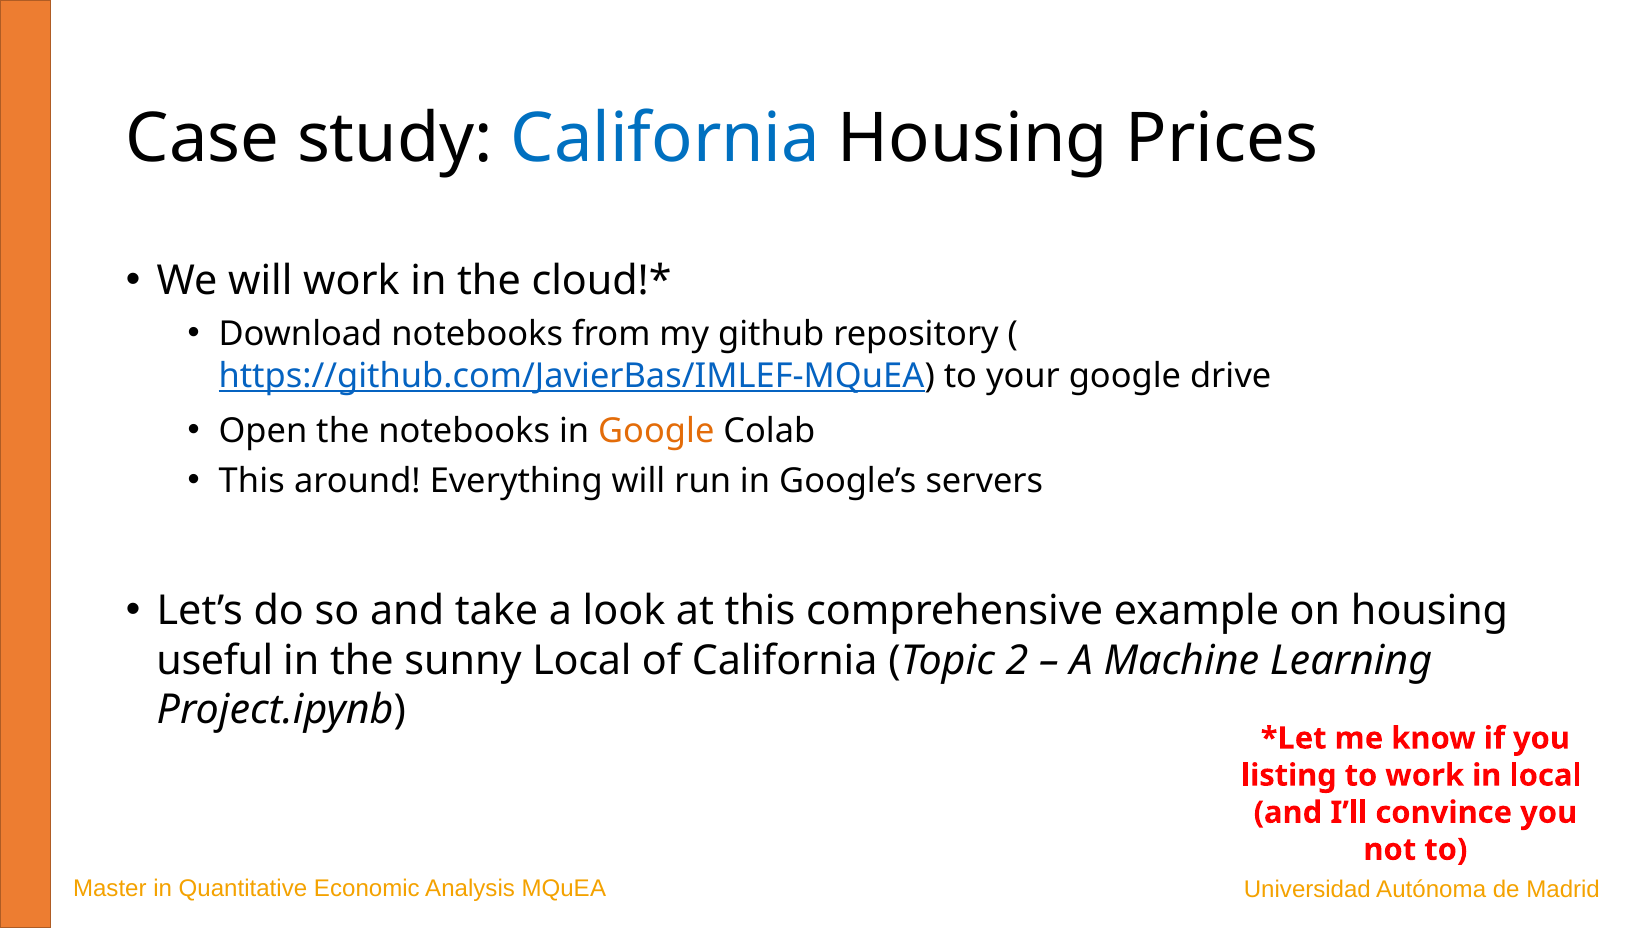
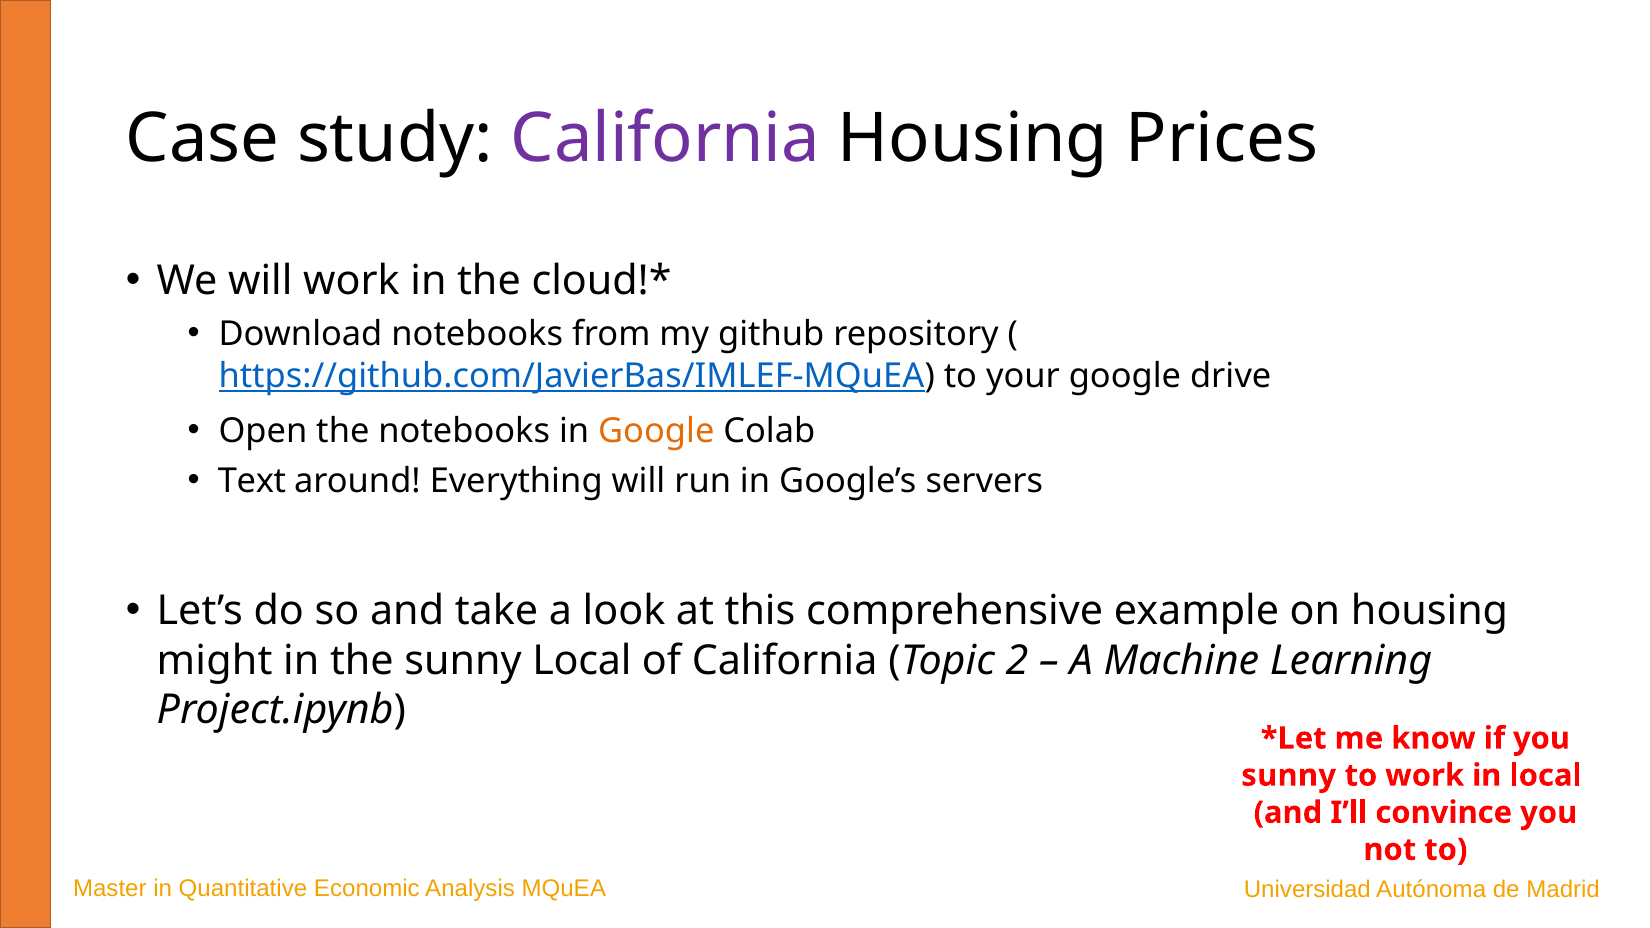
California colour: blue -> purple (665, 139)
This: This -> Text (252, 481)
useful: useful -> might (215, 660)
listing: listing -> sunny (1289, 776)
